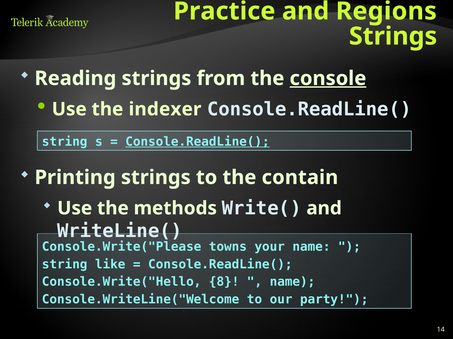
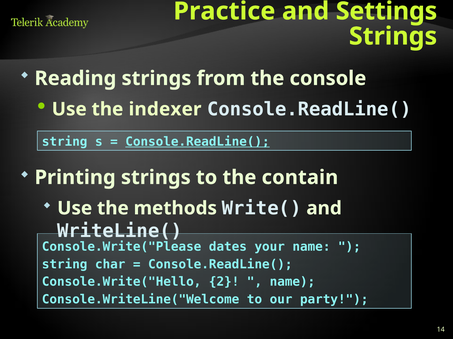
Regions: Regions -> Settings (387, 11)
console underline: present -> none (328, 79)
towns: towns -> dates (228, 247)
like: like -> char (110, 265)
8: 8 -> 2 (224, 282)
